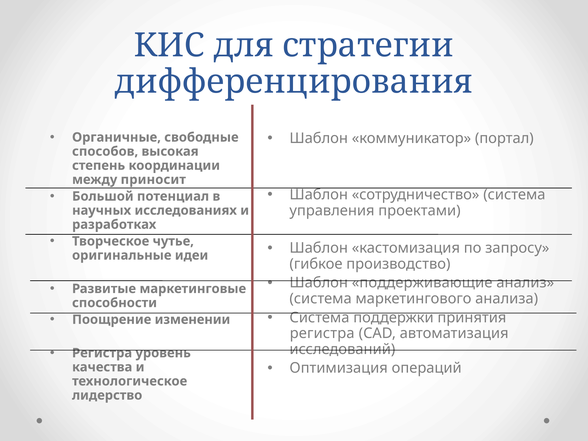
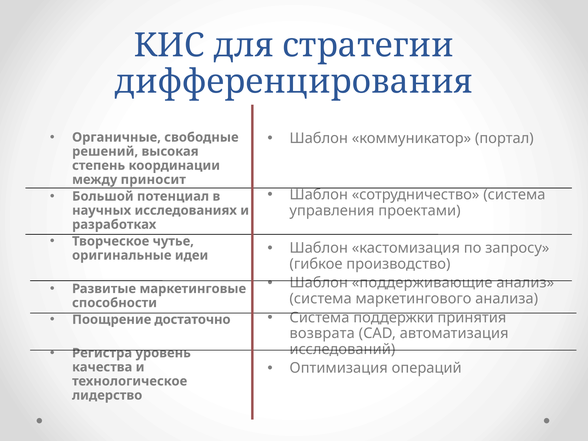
способов: способов -> решений (105, 151)
изменении: изменении -> достаточно (192, 320)
регистра: регистра -> возврата (322, 333)
